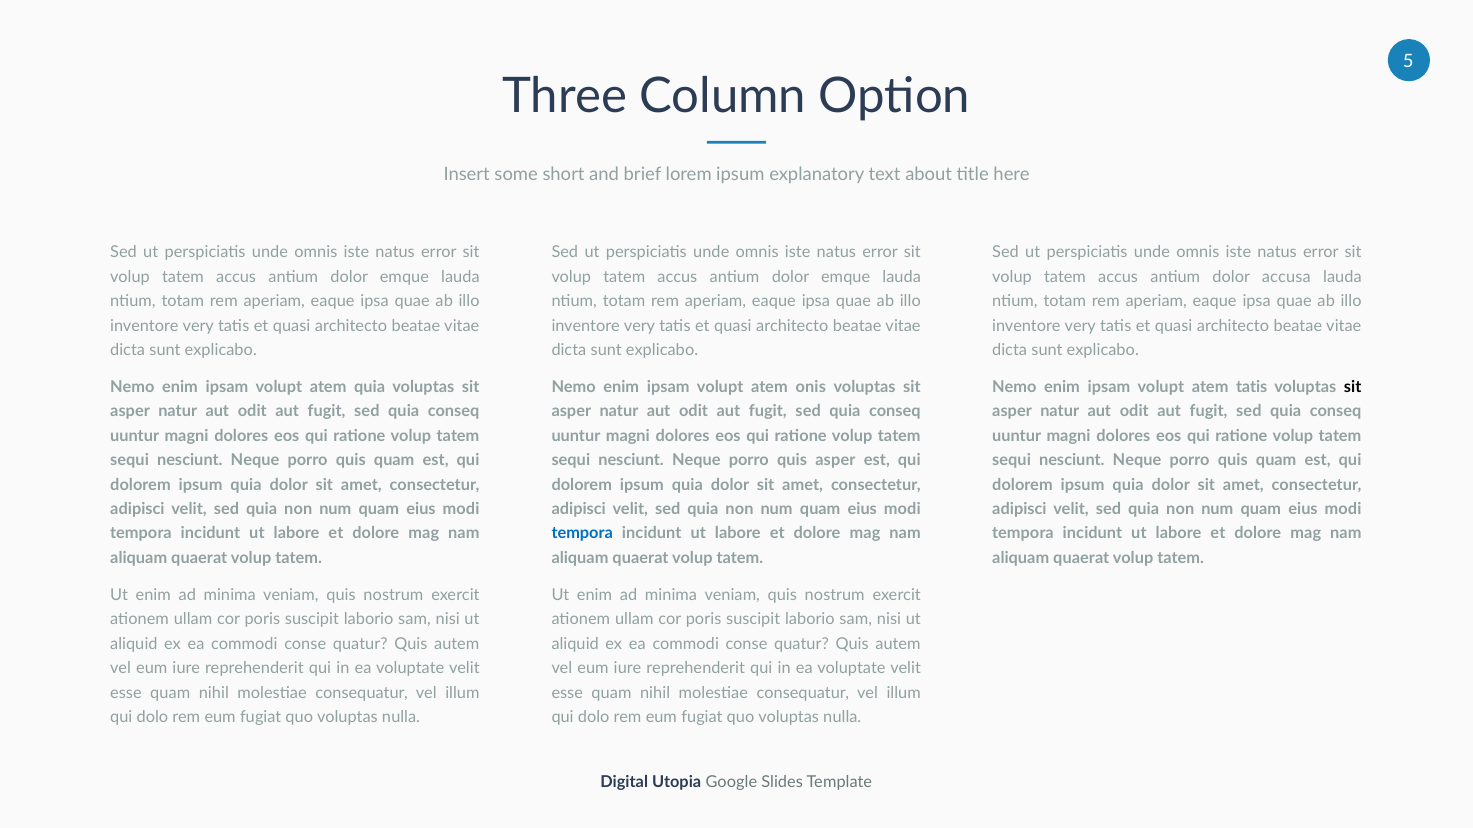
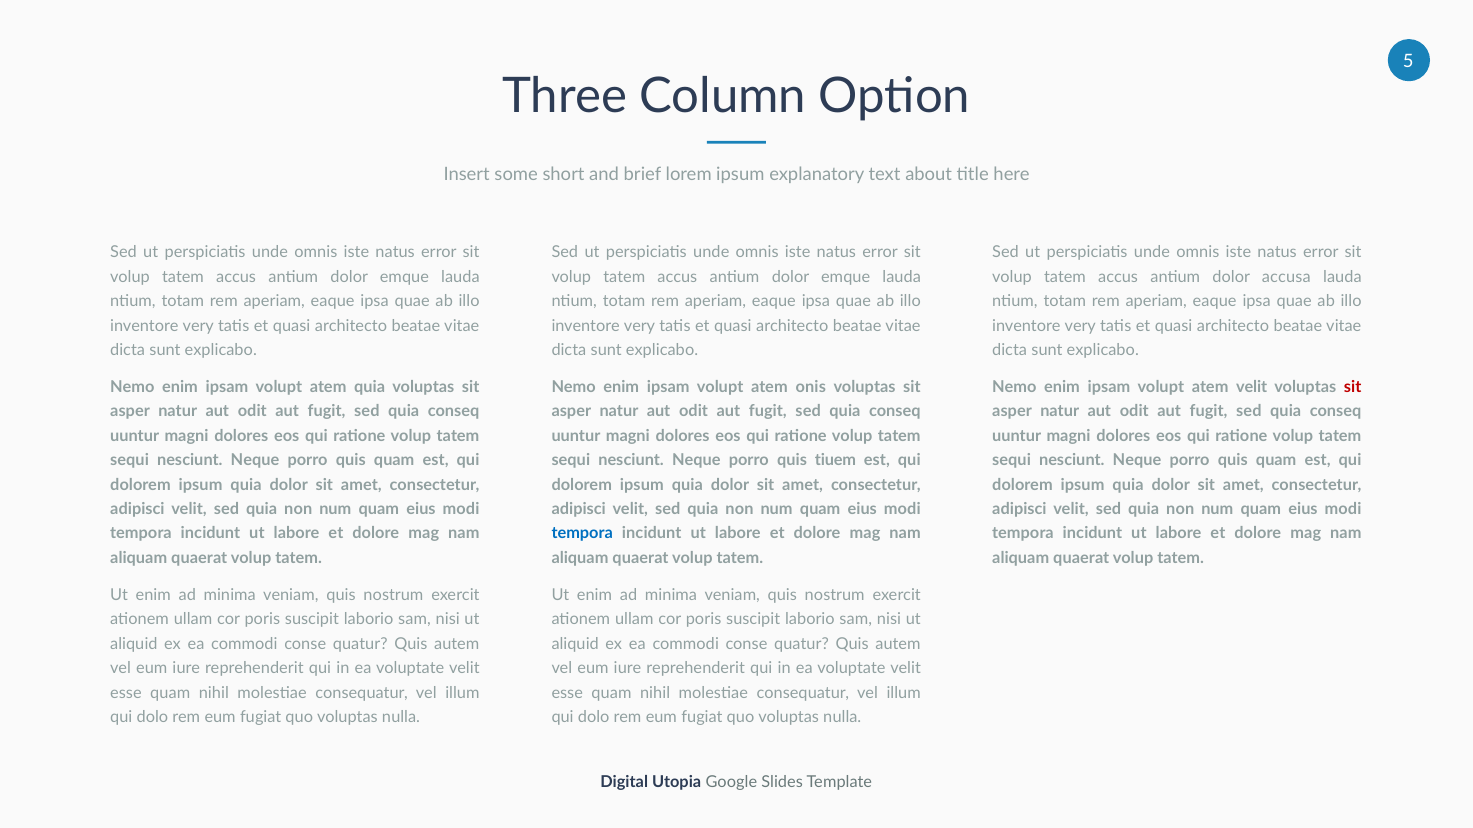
atem tatis: tatis -> velit (1252, 387)
sit colour: black -> red (1353, 387)
quis asper: asper -> tiuem (836, 461)
